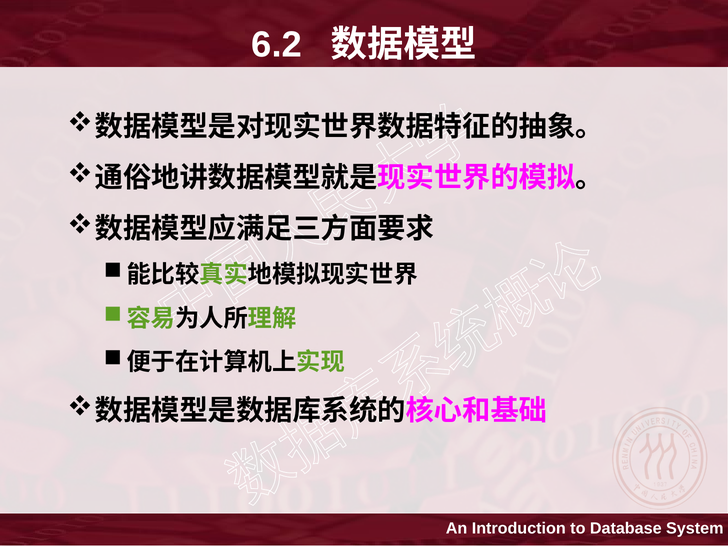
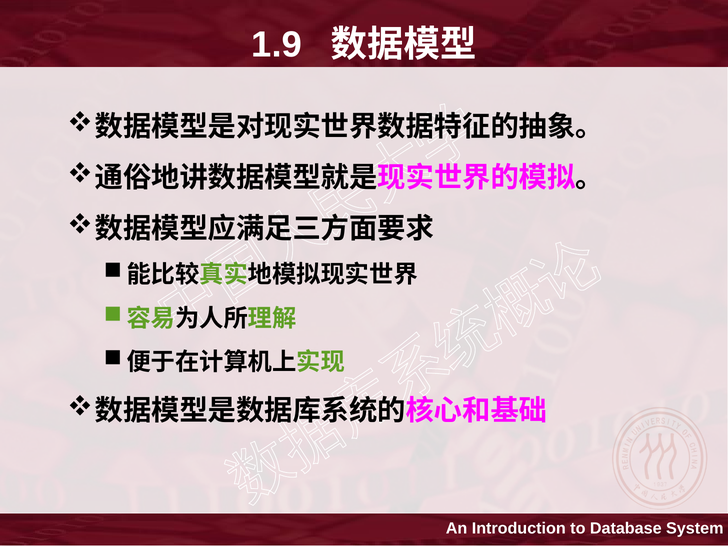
6.2: 6.2 -> 1.9 (277, 45)
